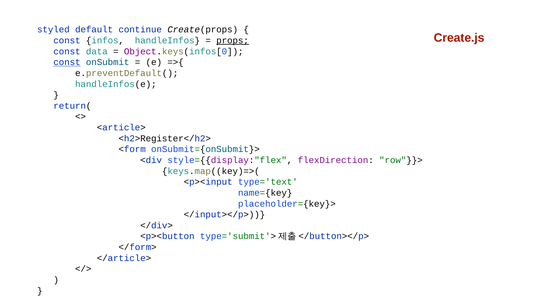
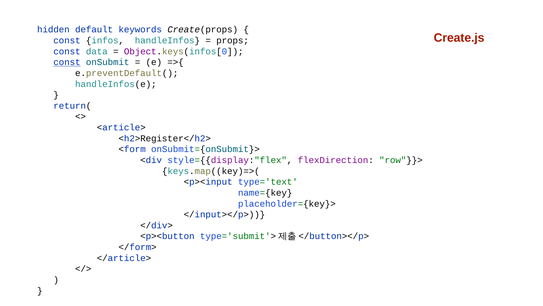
styled: styled -> hidden (53, 30)
continue: continue -> keywords (140, 30)
props underline: present -> none (233, 40)
